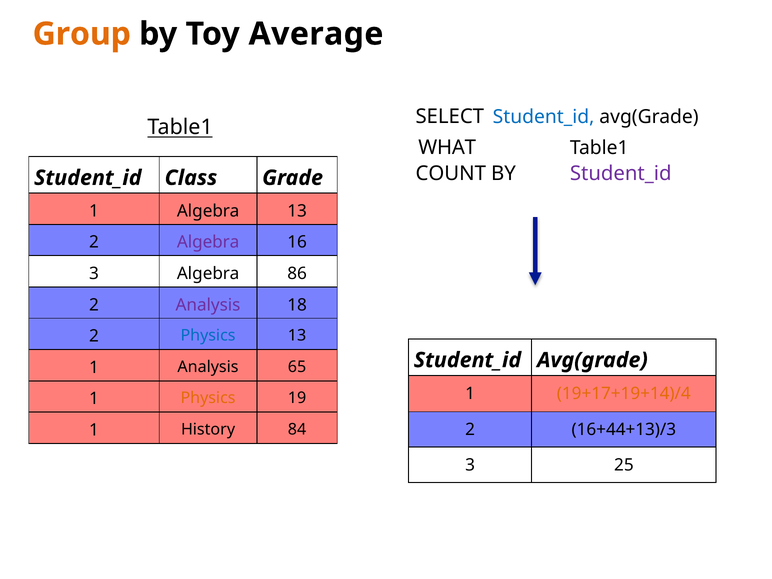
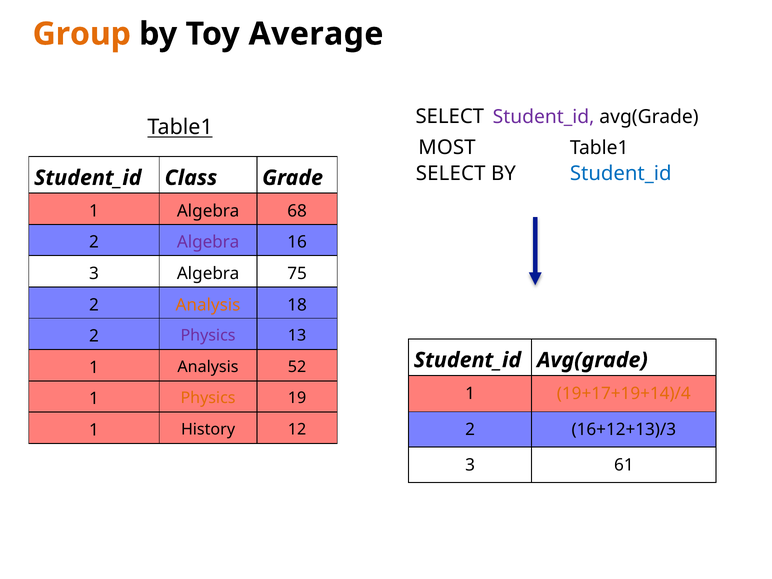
Student_id colour: blue -> purple (544, 117)
WHAT: WHAT -> MOST (447, 148)
COUNT: COUNT -> SELECT (451, 173)
Student_id colour: purple -> blue (621, 173)
Algebra 13: 13 -> 68 (297, 211)
86: 86 -> 75 (297, 274)
Analysis colour: purple -> orange (208, 305)
Physics colour: blue -> purple (208, 336)
65: 65 -> 52 (297, 367)
16+44+13)/3: 16+44+13)/3 -> 16+12+13)/3 (624, 430)
84: 84 -> 12 (297, 429)
25: 25 -> 61 (624, 465)
